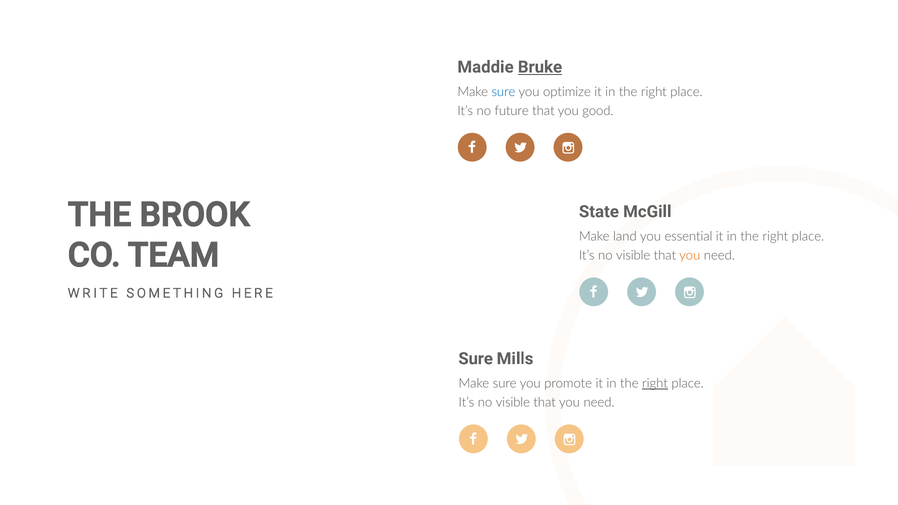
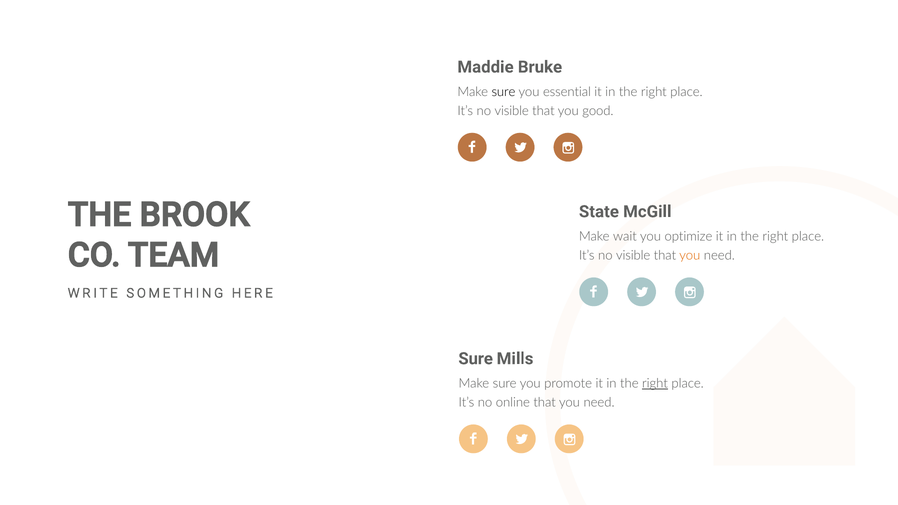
Bruke underline: present -> none (540, 67)
sure colour: blue -> black (503, 92)
optimize: optimize -> essential (567, 92)
future: future -> visible (512, 111)
land: land -> wait (625, 236)
essential: essential -> optimize (688, 236)
visible: visible -> online (513, 403)
